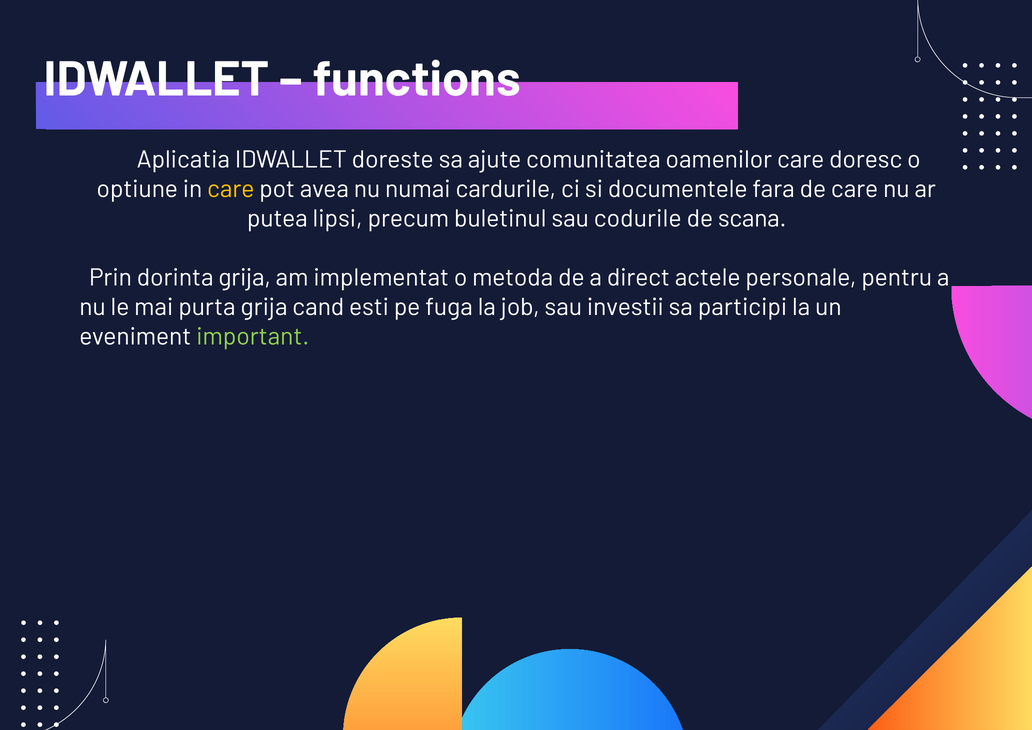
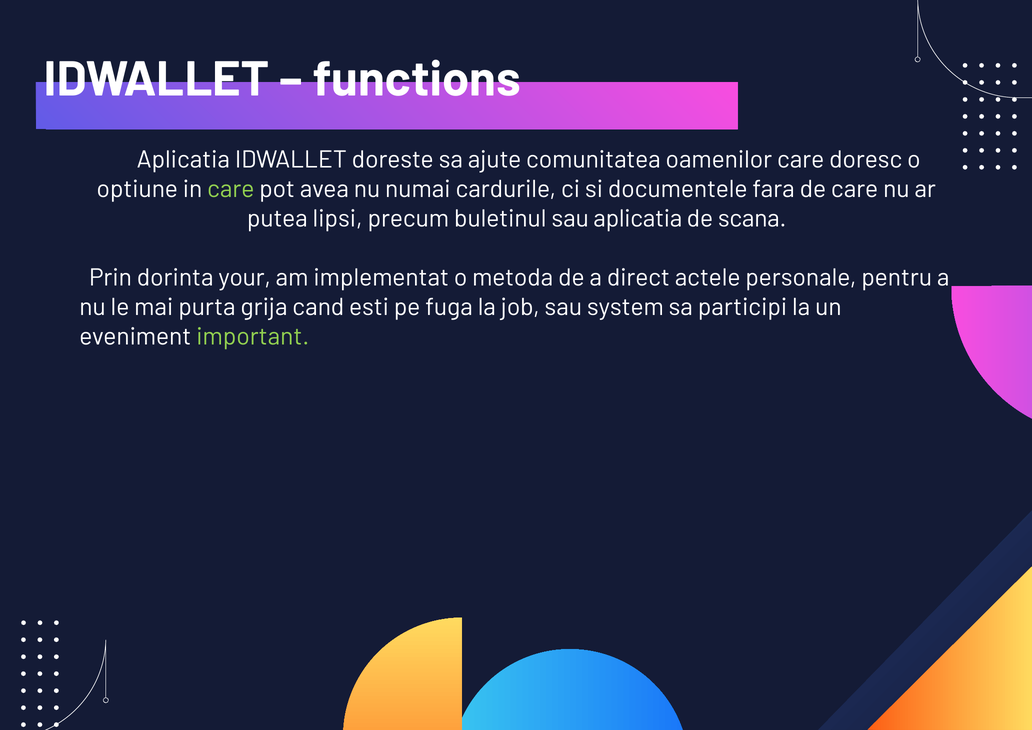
care colour: yellow -> light green (231, 189)
sau codurile: codurile -> aplicatia (638, 219)
dorinta grija: grija -> your (245, 277)
investii: investii -> system (625, 307)
